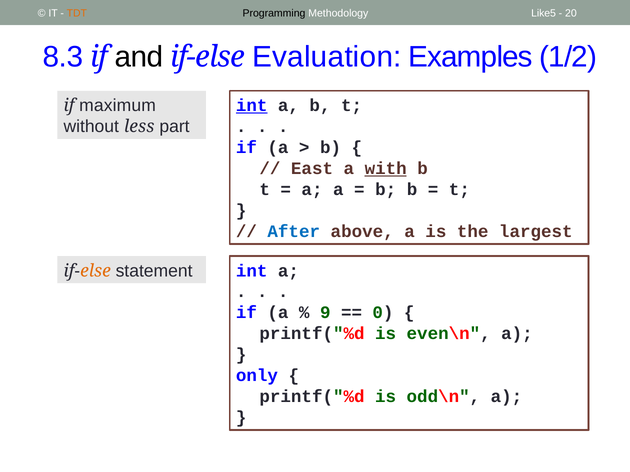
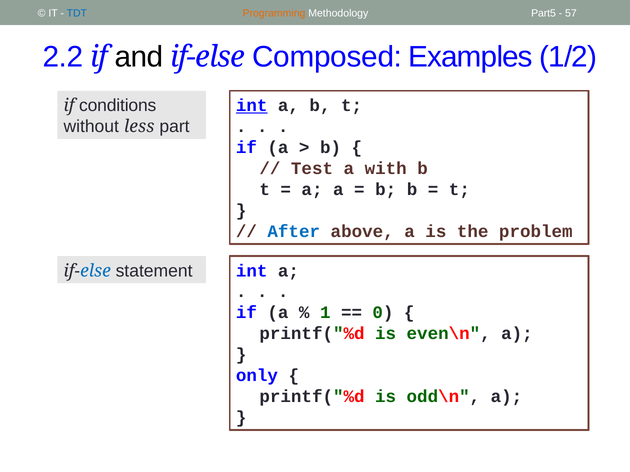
TDT colour: orange -> blue (77, 13)
Programming colour: black -> orange (274, 13)
Like5: Like5 -> Part5 (544, 13)
20: 20 -> 57 (571, 13)
8.3: 8.3 -> 2.2 (63, 57)
Evaluation: Evaluation -> Composed (327, 57)
maximum: maximum -> conditions (118, 106)
East: East -> Test (312, 169)
with underline: present -> none (386, 169)
largest: largest -> problem (536, 232)
else colour: orange -> blue (95, 271)
9: 9 -> 1 (325, 313)
